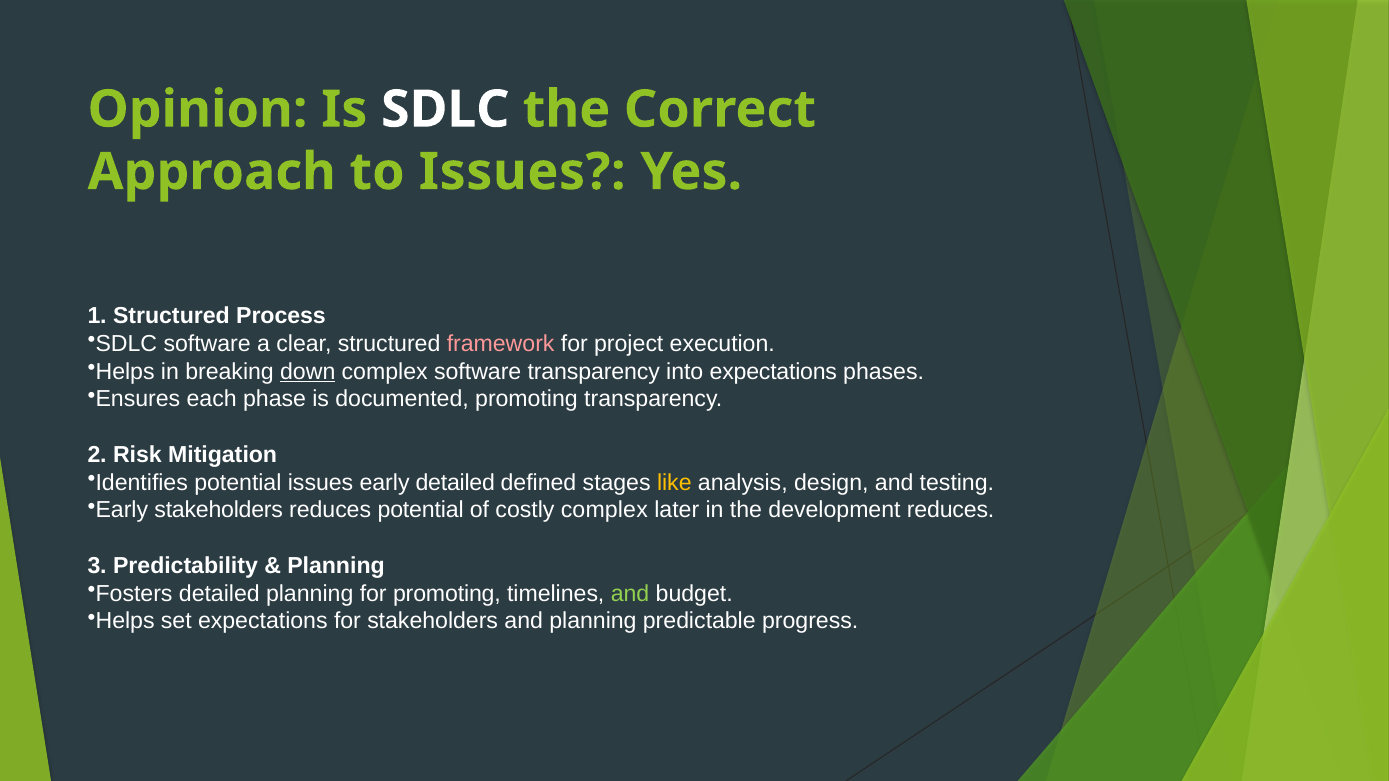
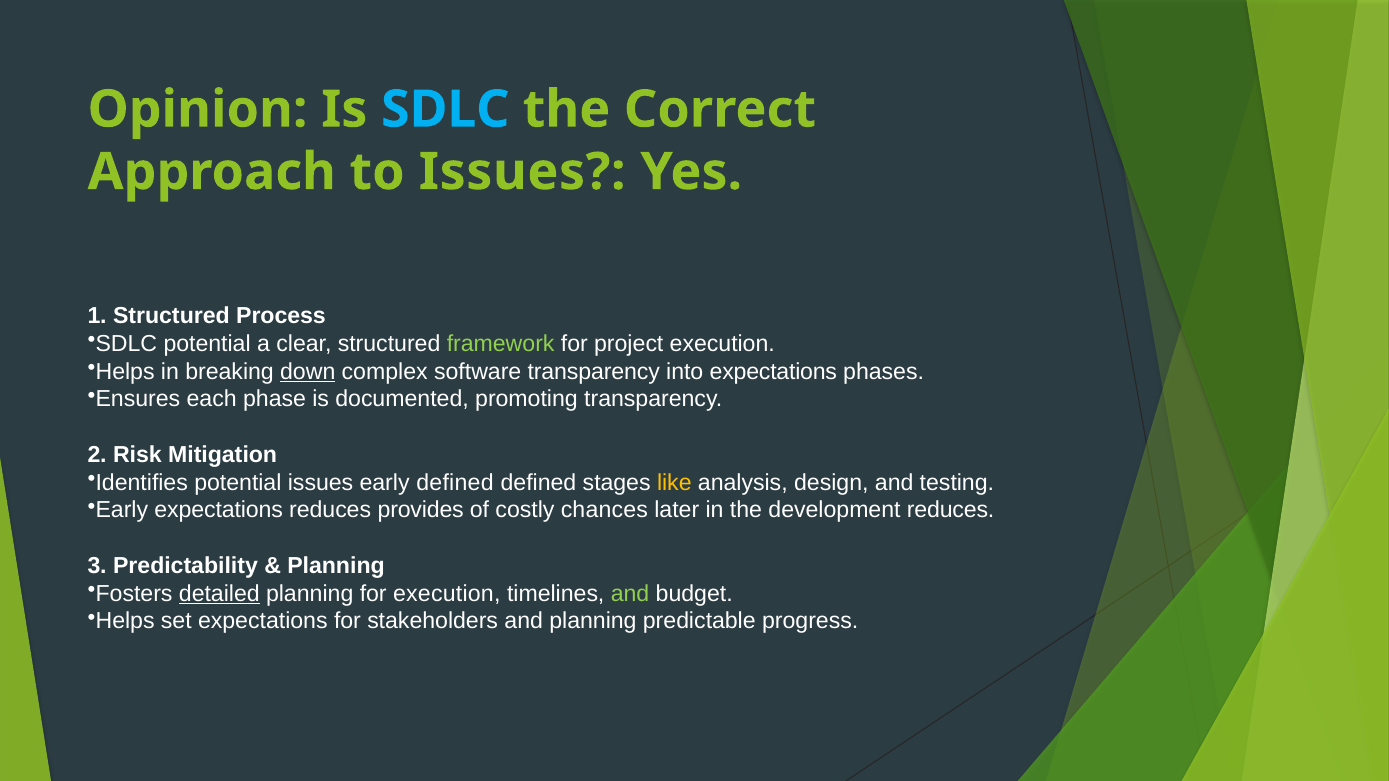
SDLC colour: white -> light blue (445, 110)
SDLC software: software -> potential (207, 344)
framework colour: pink -> light green (501, 344)
early detailed: detailed -> defined (455, 483)
Early stakeholders: stakeholders -> expectations (219, 510)
reduces potential: potential -> provides (421, 510)
costly complex: complex -> chances (604, 510)
detailed underline: none -> present (219, 594)
for promoting: promoting -> execution (447, 594)
